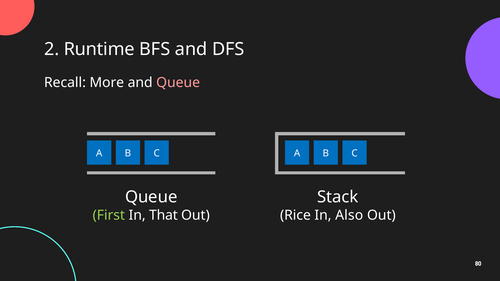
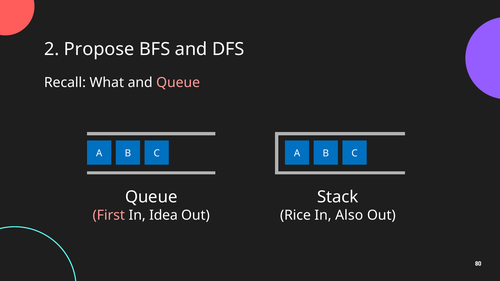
Runtime: Runtime -> Propose (99, 49)
More: More -> What (107, 83)
First colour: light green -> pink (109, 215)
That: That -> Idea (163, 215)
